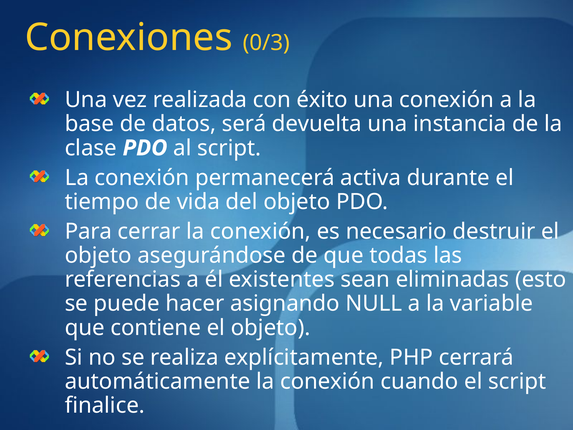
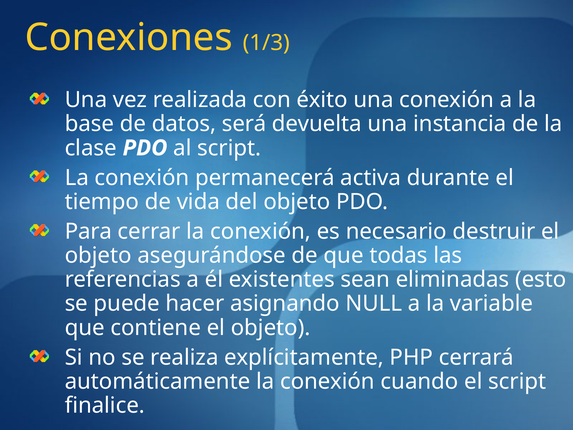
0/3: 0/3 -> 1/3 (266, 43)
